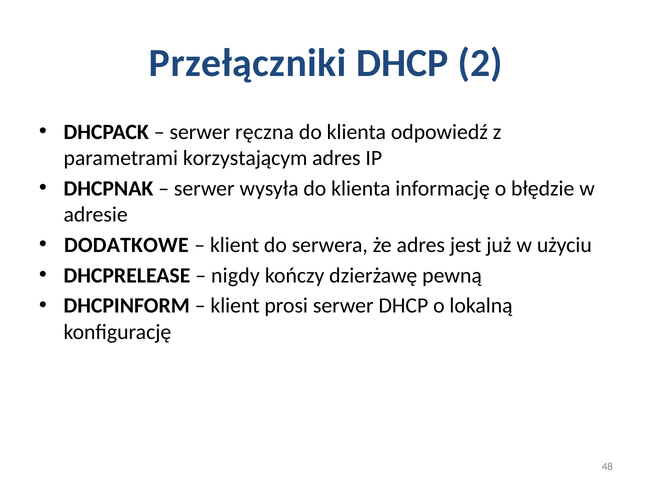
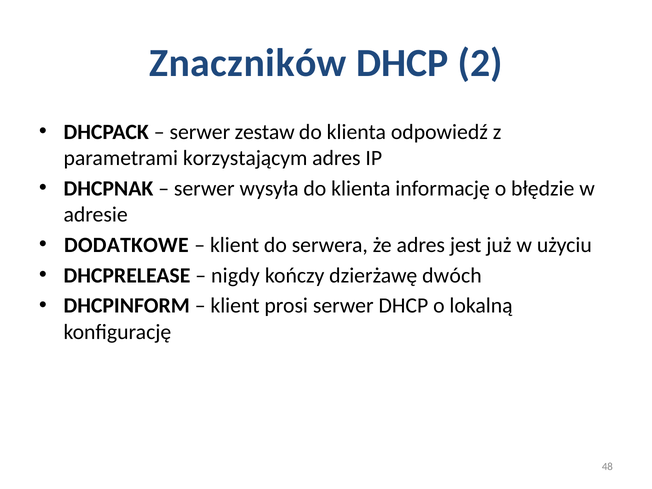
Przełączniki: Przełączniki -> Znaczników (248, 63)
ręczna: ręczna -> zestaw (265, 132)
pewną: pewną -> dwóch (452, 275)
